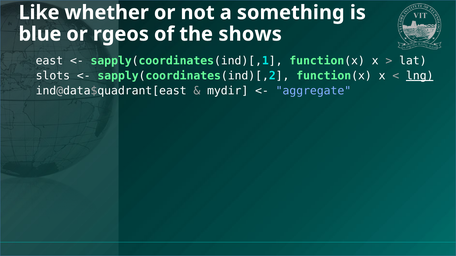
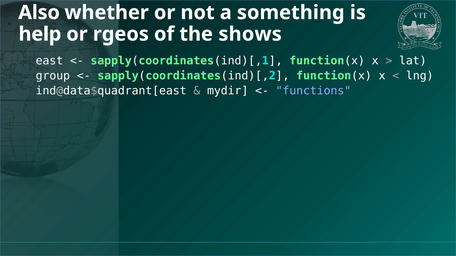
Like: Like -> Also (39, 13)
blue: blue -> help (40, 34)
slots: slots -> group (53, 76)
lng underline: present -> none (420, 76)
aggregate: aggregate -> functions (313, 91)
